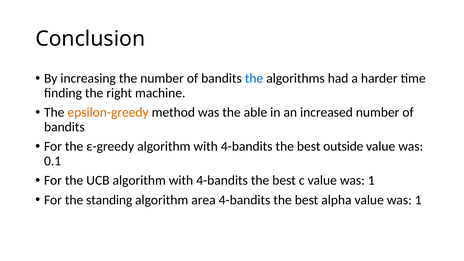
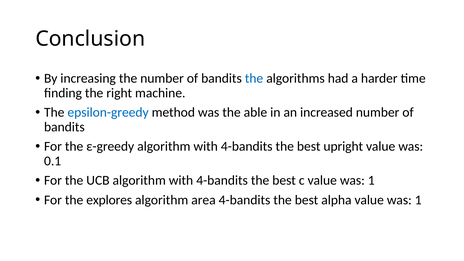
epsilon-greedy colour: orange -> blue (108, 112)
outside: outside -> upright (343, 146)
standing: standing -> explores (109, 200)
